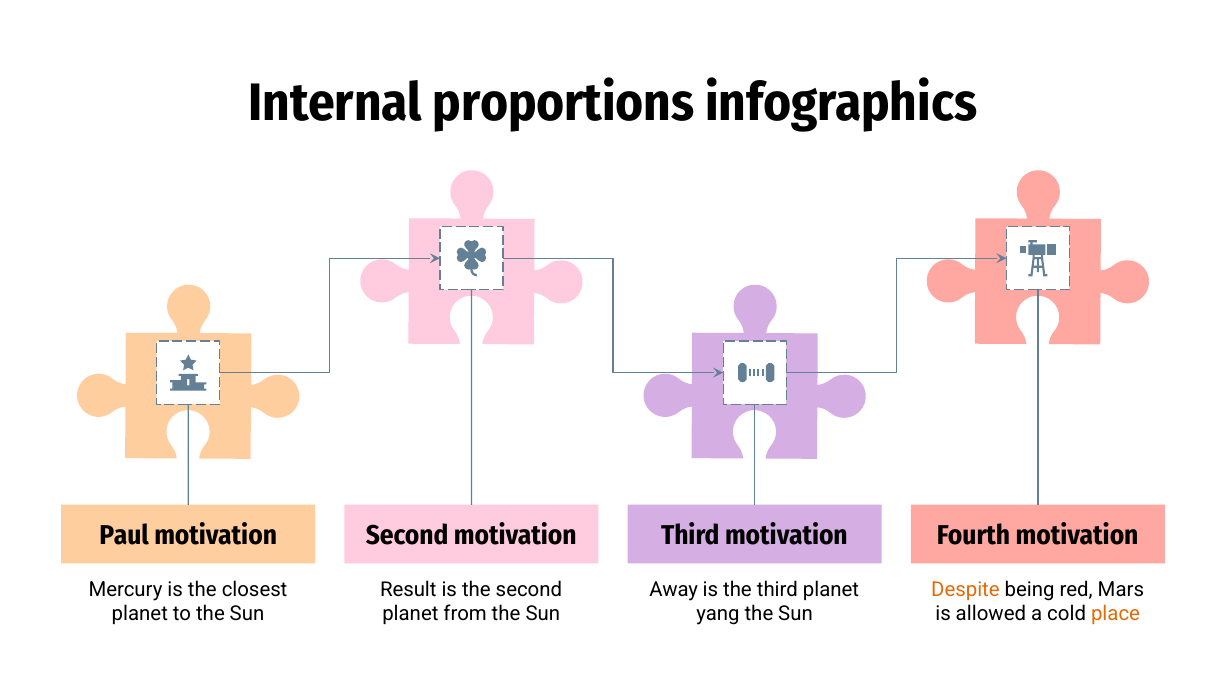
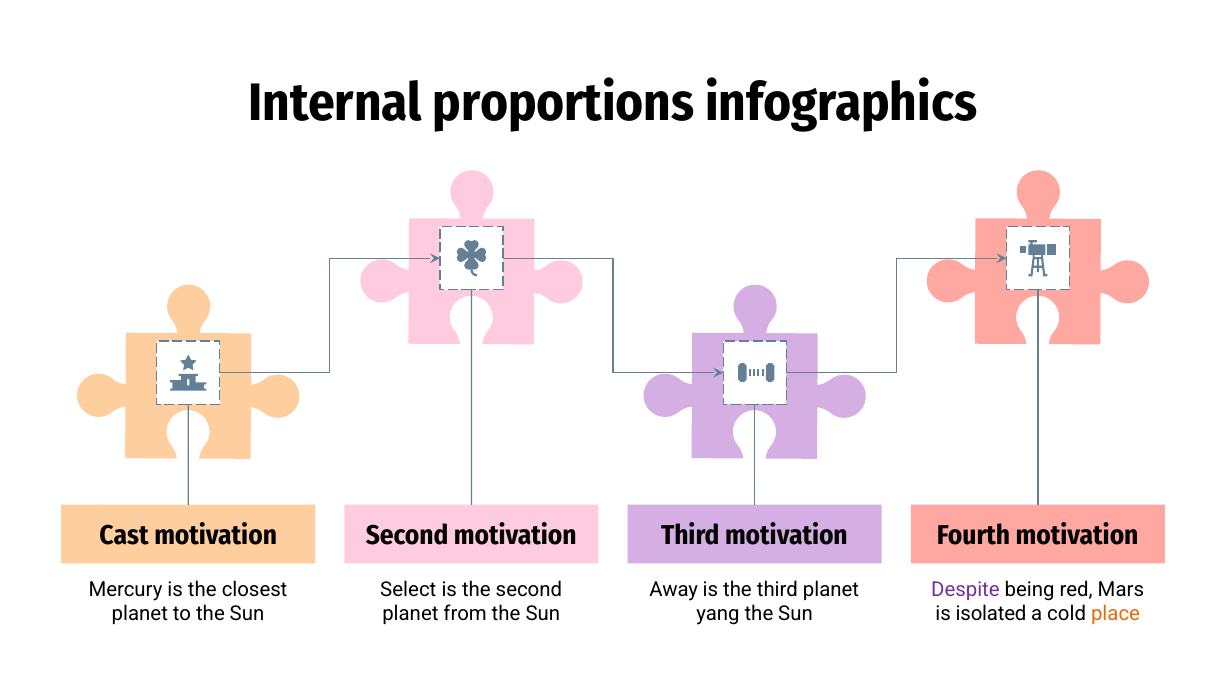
Paul: Paul -> Cast (124, 535)
Result: Result -> Select (408, 589)
Despite colour: orange -> purple (965, 589)
allowed: allowed -> isolated (991, 614)
